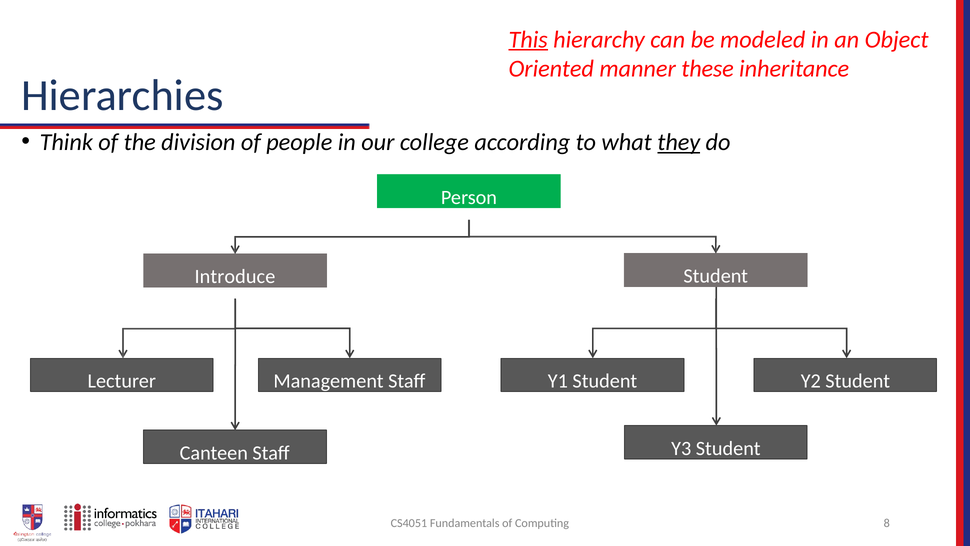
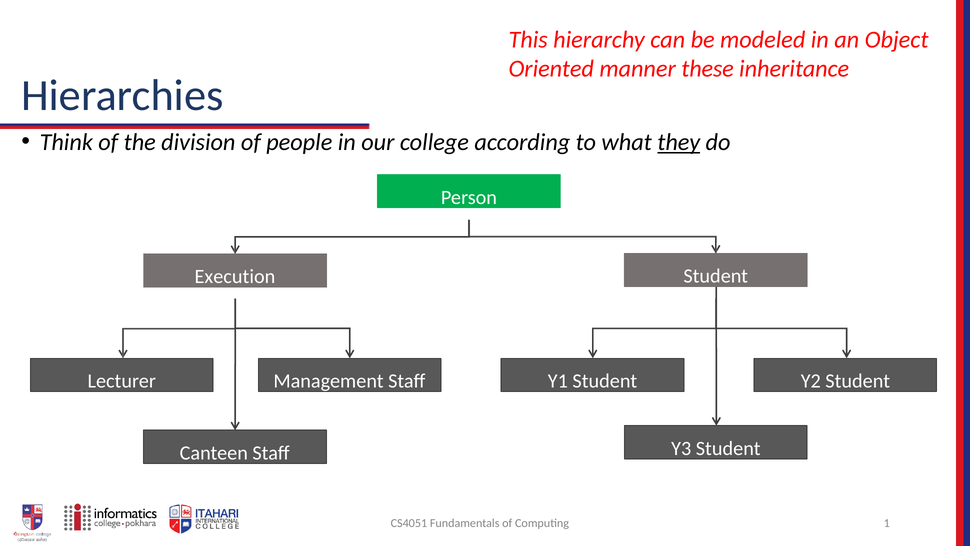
This underline: present -> none (528, 40)
Introduce: Introduce -> Execution (235, 277)
8: 8 -> 1 (887, 523)
